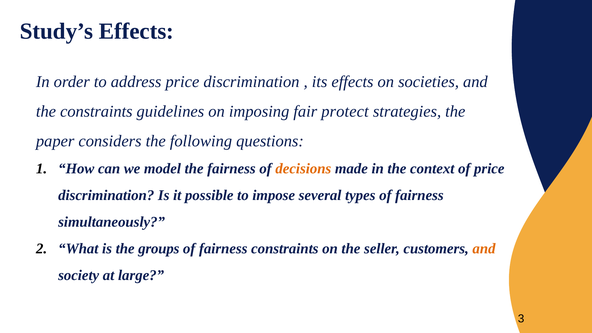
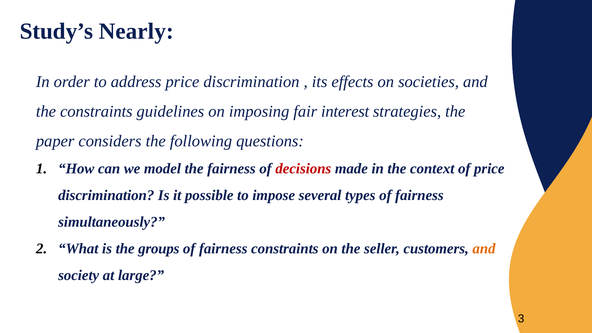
Study’s Effects: Effects -> Nearly (136, 31)
protect: protect -> interest (345, 111)
decisions colour: orange -> red (303, 169)
